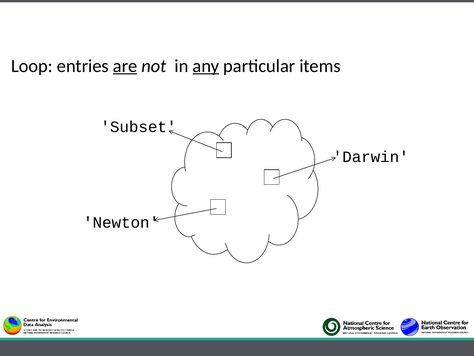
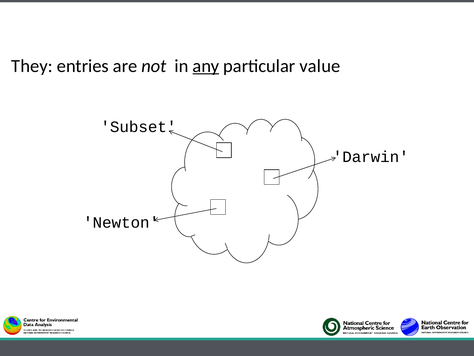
Loop: Loop -> They (32, 66)
are underline: present -> none (125, 66)
items: items -> value (320, 66)
